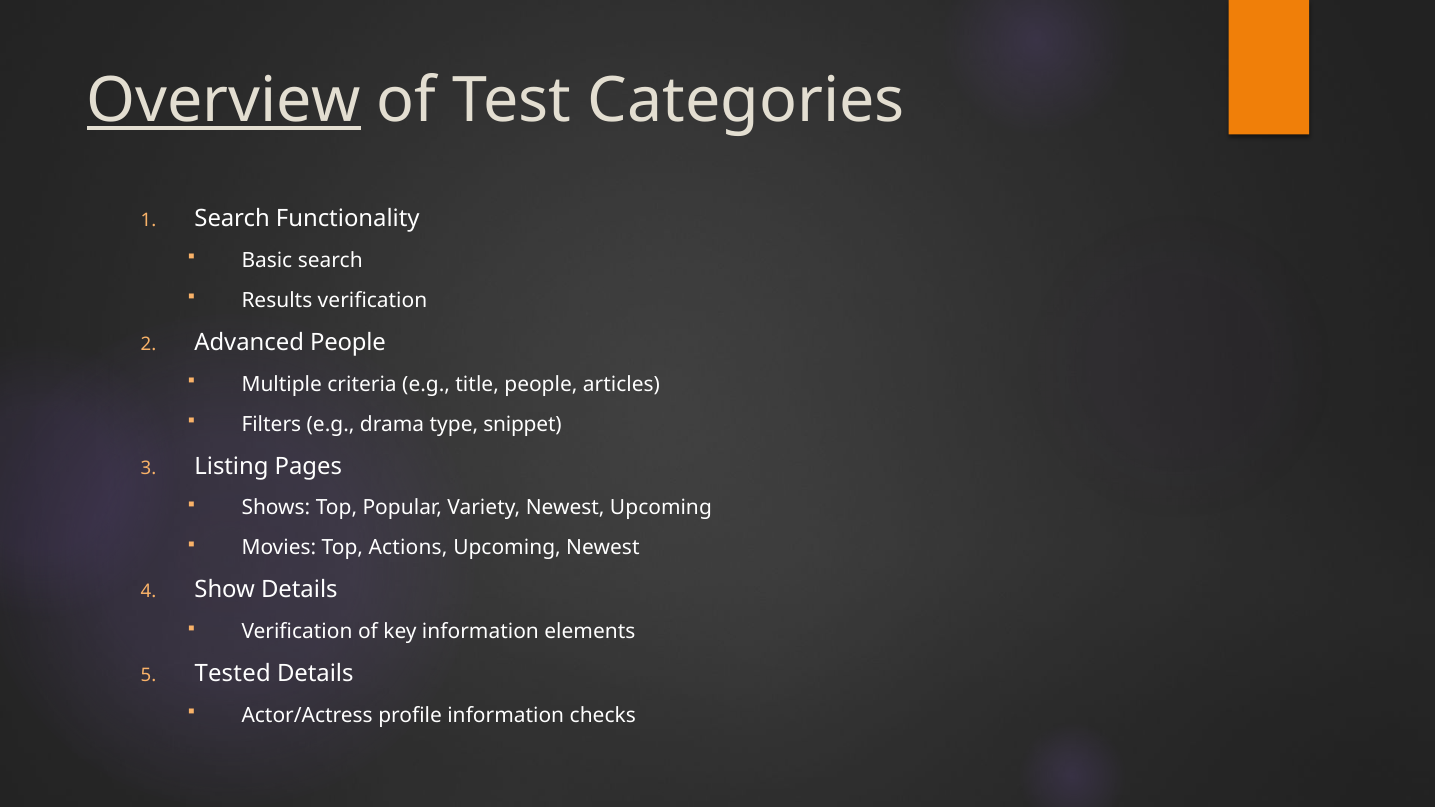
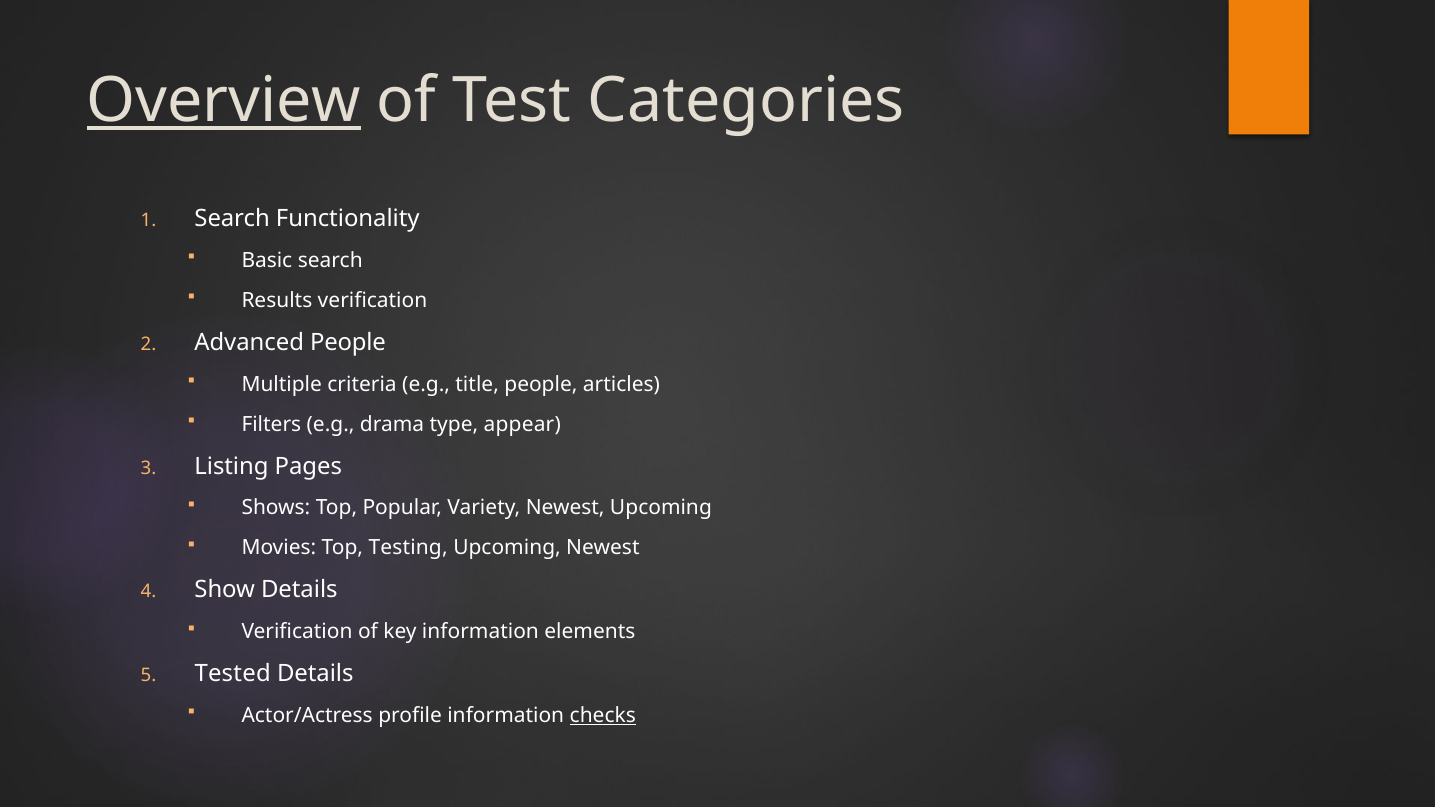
snippet: snippet -> appear (522, 424)
Actions: Actions -> Testing (408, 548)
checks underline: none -> present (603, 716)
